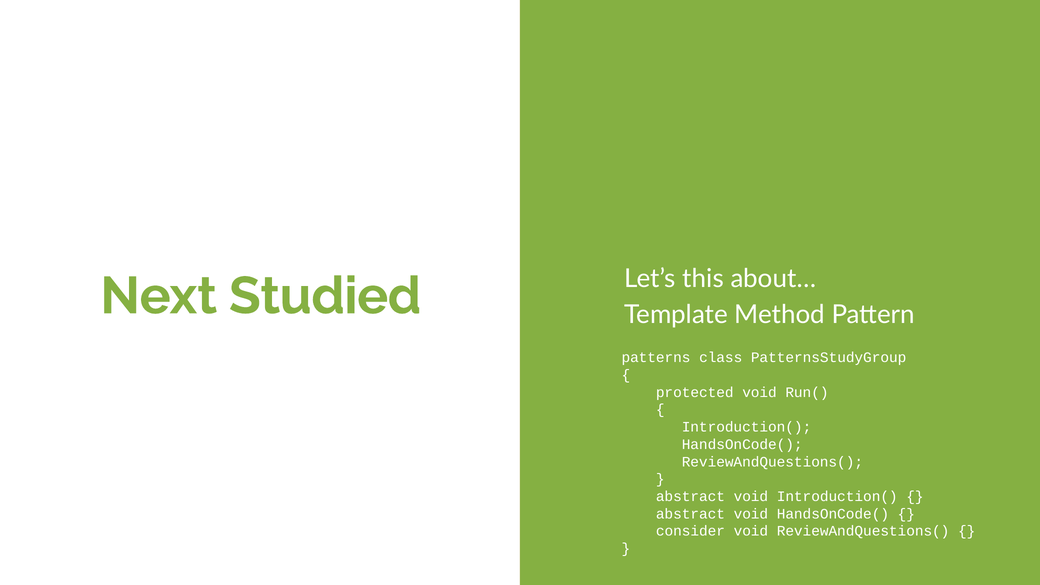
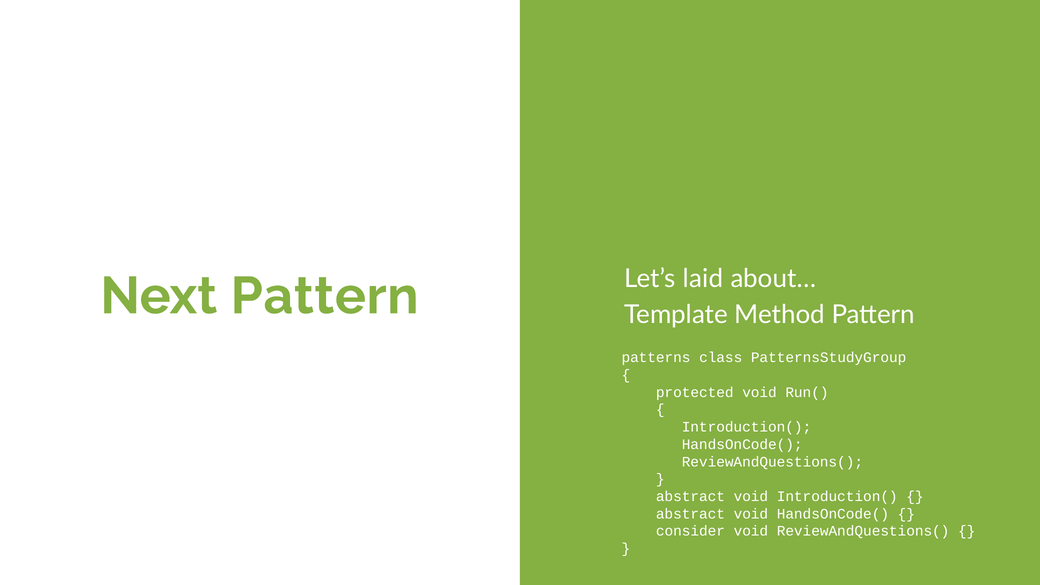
Next Studied: Studied -> Pattern (325, 296)
this: this -> laid (703, 279)
